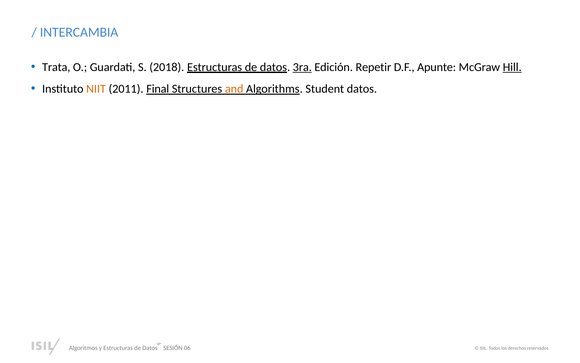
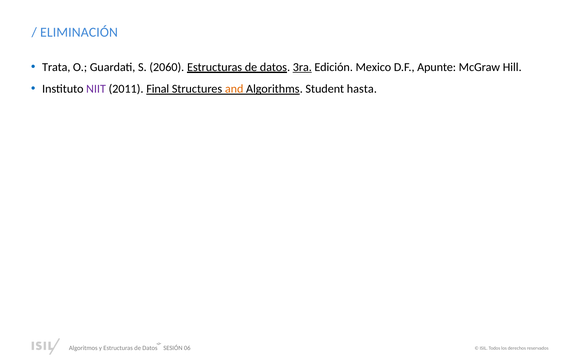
INTERCAMBIA: INTERCAMBIA -> ELIMINACIÓN (79, 32)
2018: 2018 -> 2060 (167, 67)
Repetir: Repetir -> Mexico (373, 67)
Hill underline: present -> none (512, 67)
NIIT colour: orange -> purple (96, 89)
Student datos: datos -> hasta (362, 89)
